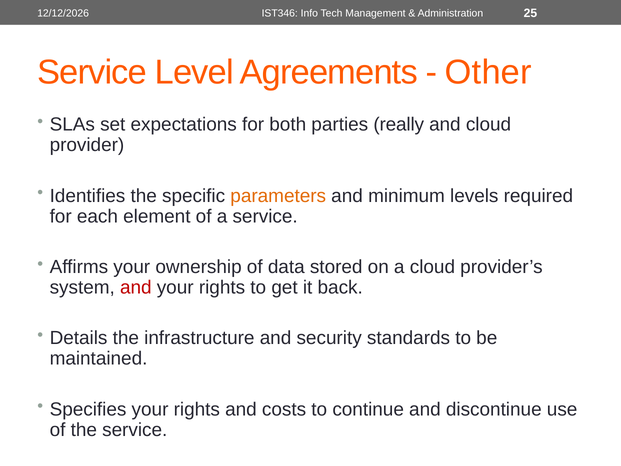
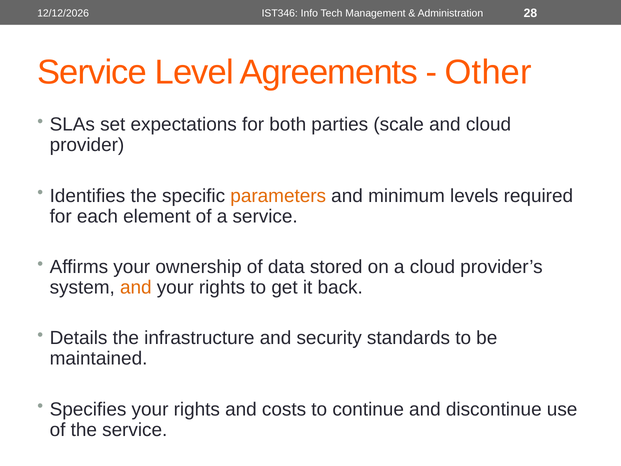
25: 25 -> 28 (530, 13)
really: really -> scale (399, 124)
and colour: red -> orange (136, 287)
